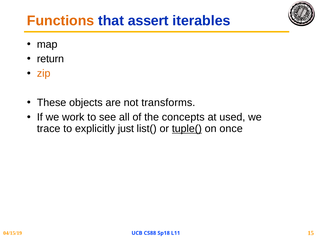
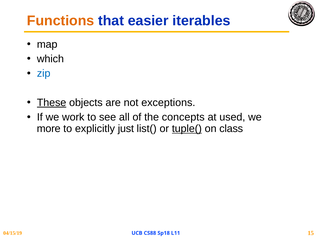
assert: assert -> easier (148, 21)
return: return -> which (50, 59)
zip colour: orange -> blue (44, 73)
These underline: none -> present (52, 103)
transforms: transforms -> exceptions (168, 103)
trace: trace -> more (49, 129)
once: once -> class (231, 129)
